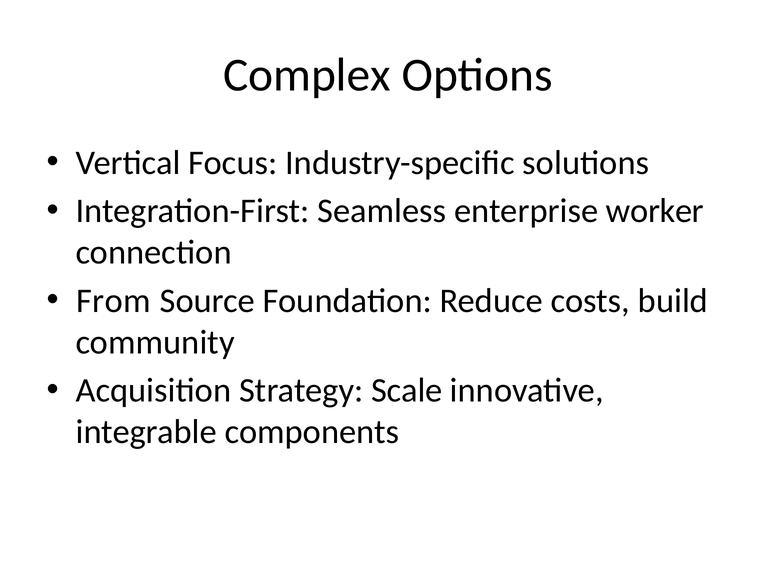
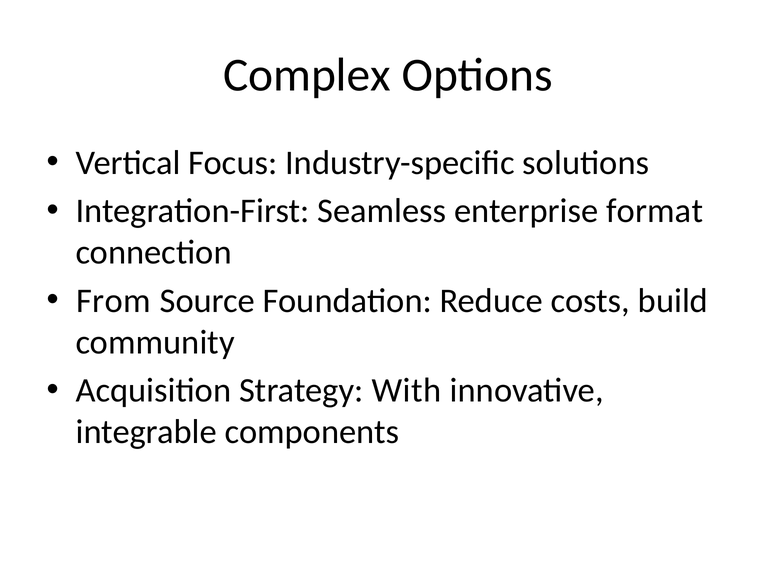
worker: worker -> format (655, 211)
Scale: Scale -> With (407, 390)
